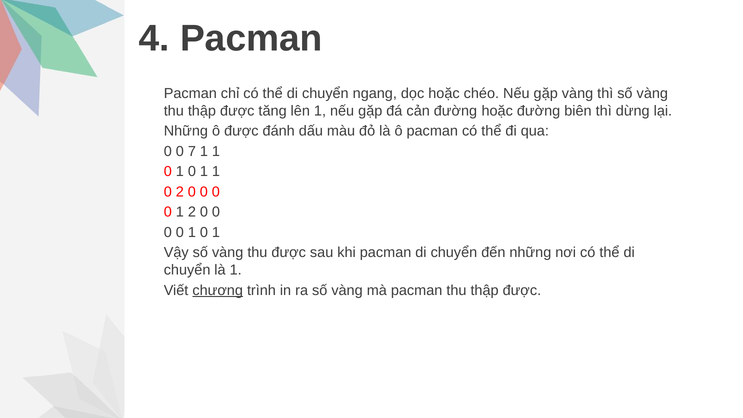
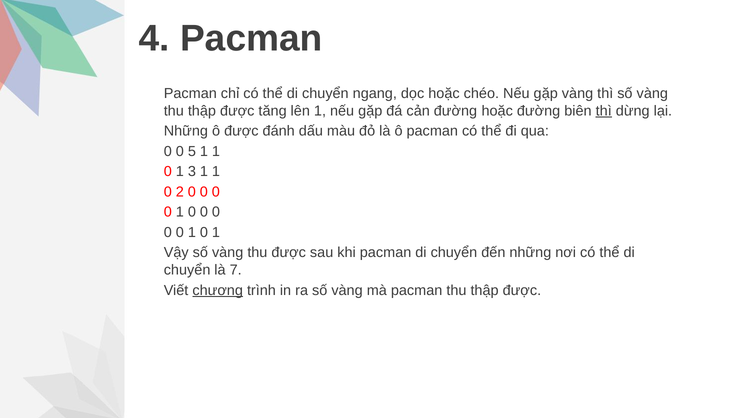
thì underline: none -> present (604, 111)
7: 7 -> 5 (192, 151)
0: 0 -> 3 (192, 172)
2: 2 -> 0 (192, 212)
là 1: 1 -> 7 (236, 270)
